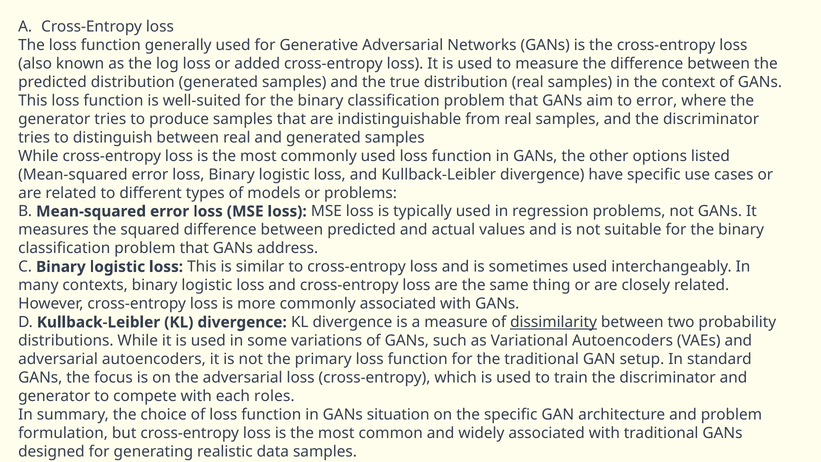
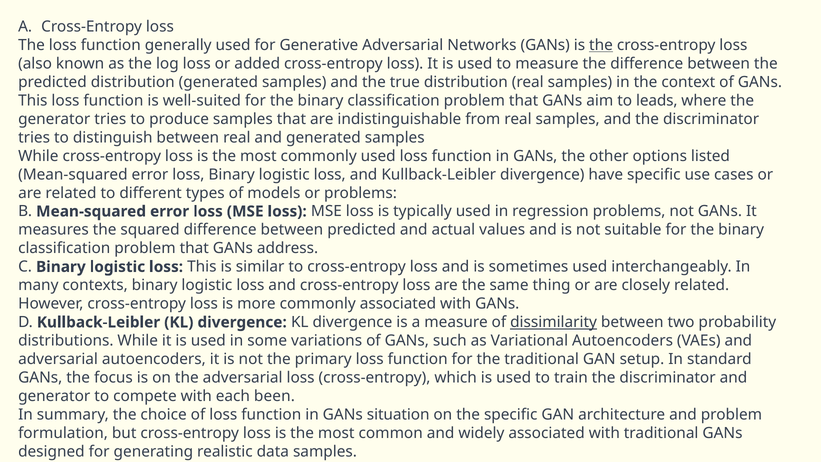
the underline: none -> present (601, 45)
to error: error -> leads (657, 100)
roles: roles -> been (274, 396)
